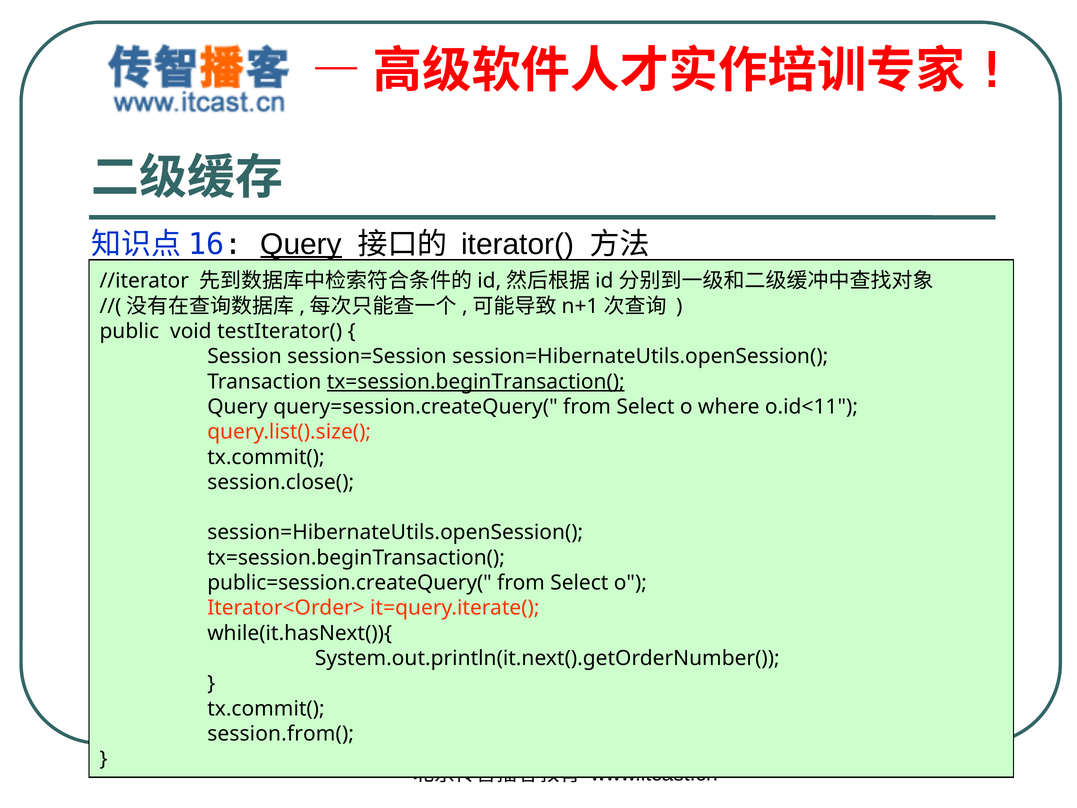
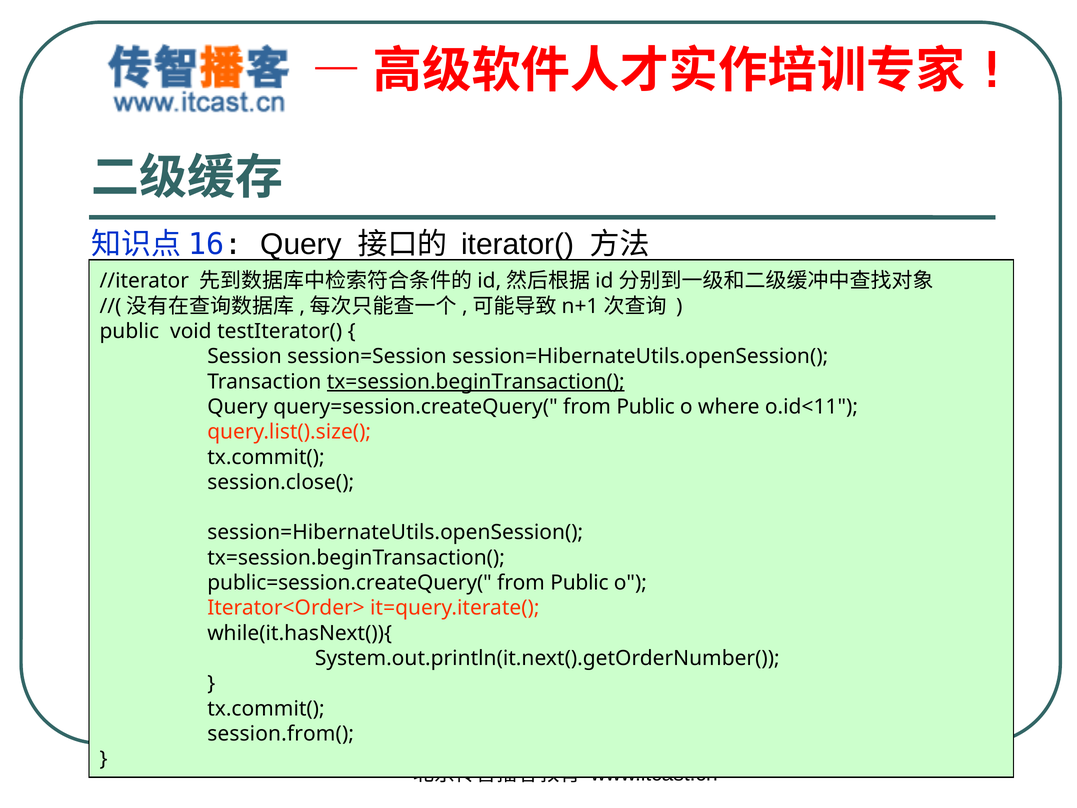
Query underline: present -> none (301, 244)
query=session.createQuery( from Select: Select -> Public (646, 407)
Select: Select -> Public (579, 583)
